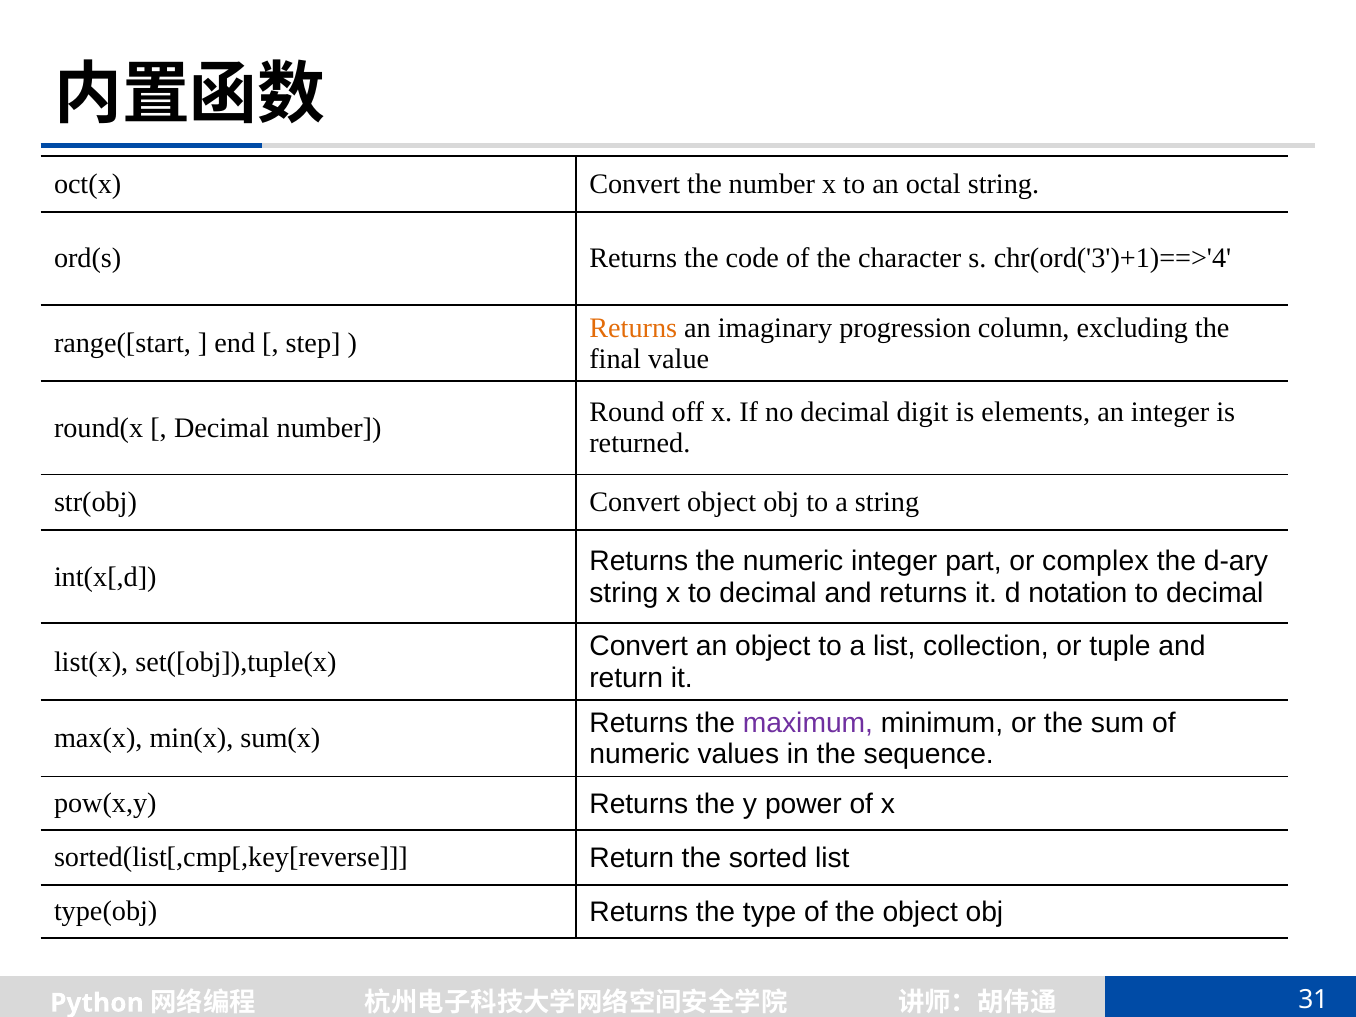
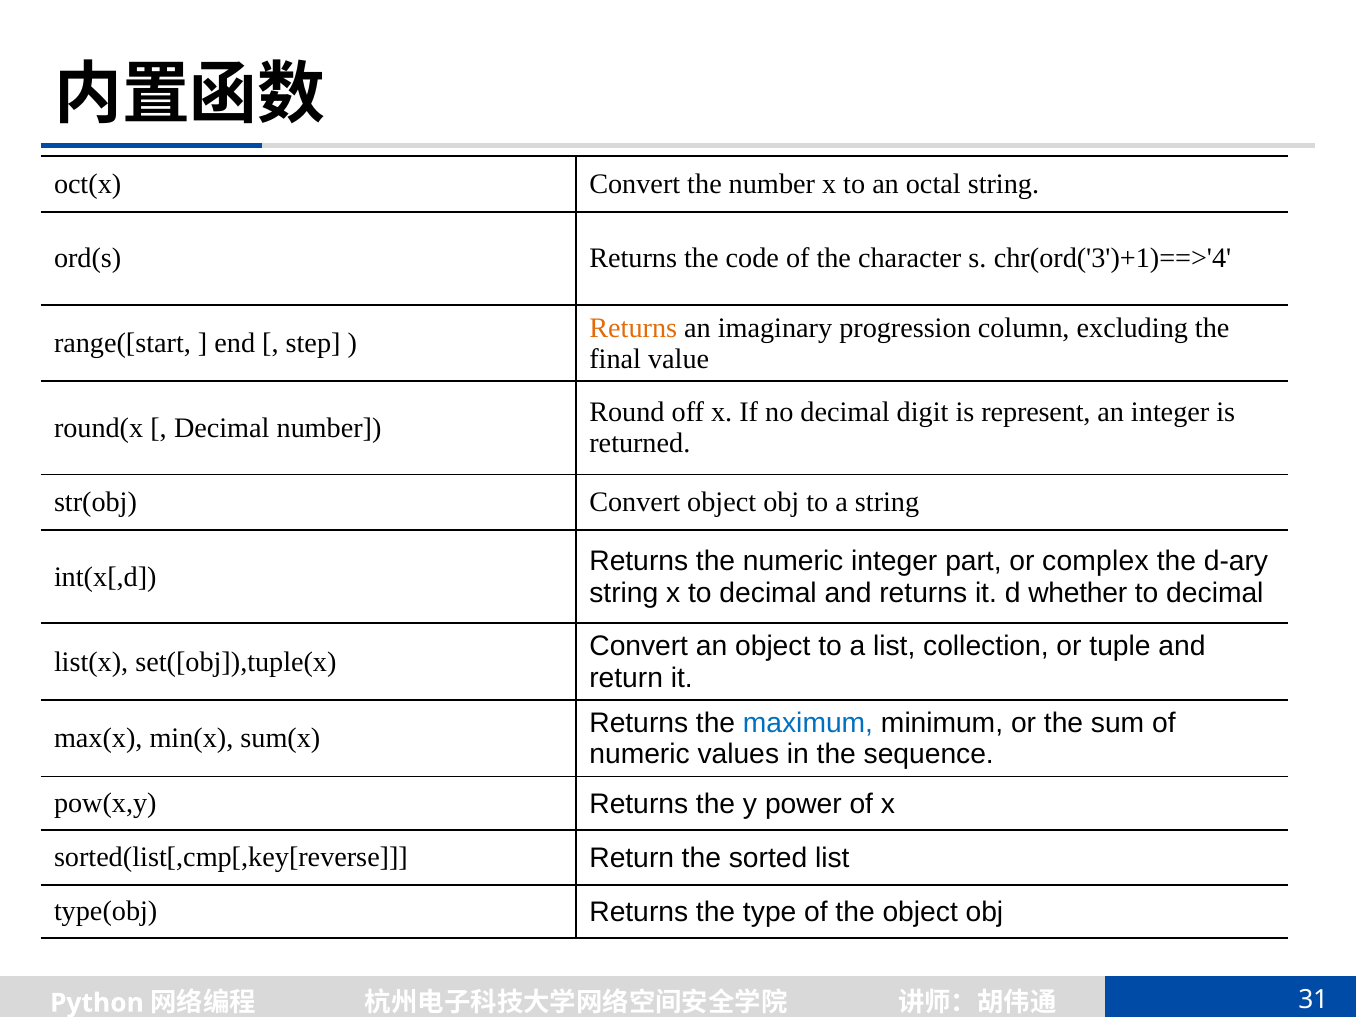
elements: elements -> represent (1036, 412)
notation: notation -> whether (1078, 593)
maximum colour: purple -> blue (808, 723)
